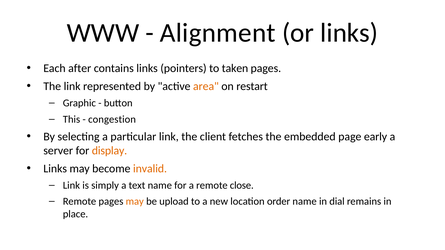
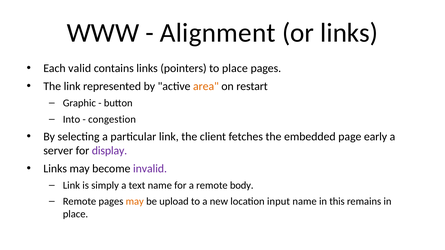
after: after -> valid (80, 69)
to taken: taken -> place (235, 69)
This: This -> Into (72, 119)
display colour: orange -> purple (110, 151)
invalid colour: orange -> purple (150, 169)
close: close -> body (242, 186)
order: order -> input (278, 202)
dial: dial -> this (337, 202)
